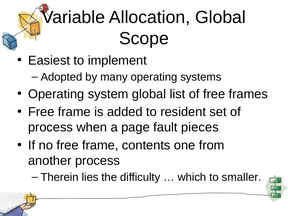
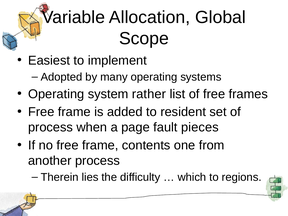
system global: global -> rather (149, 94)
smaller: smaller -> regions (242, 177)
